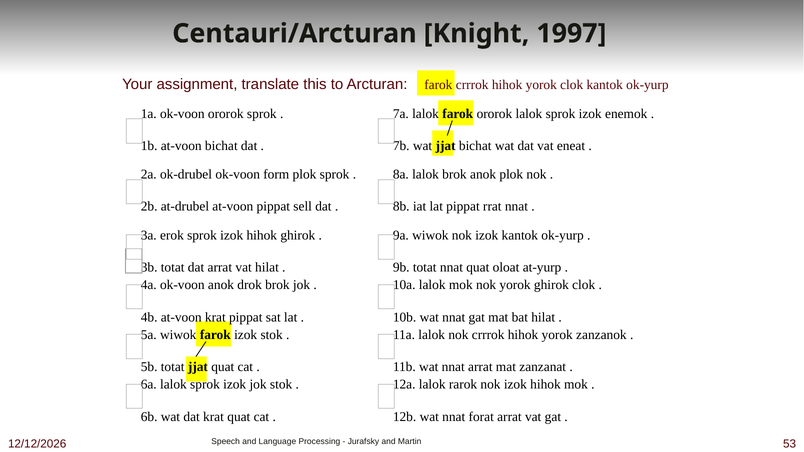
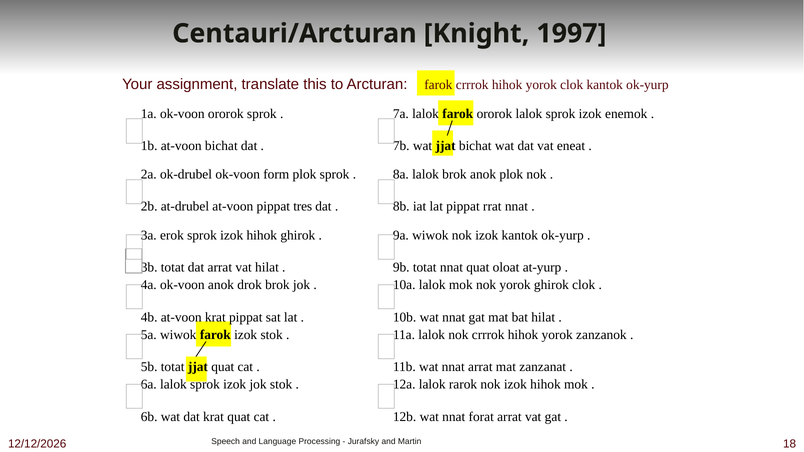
sell: sell -> tres (303, 207)
53: 53 -> 18 (790, 444)
